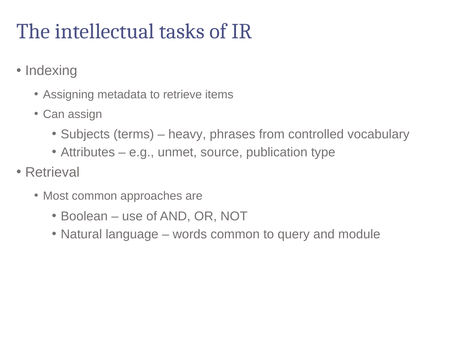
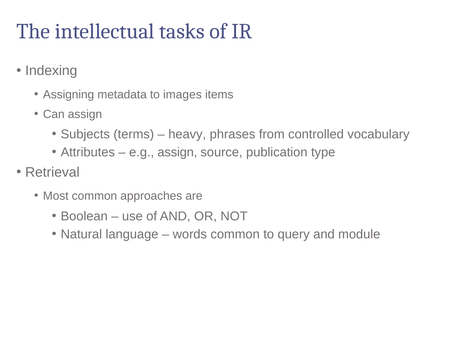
retrieve: retrieve -> images (182, 95)
e.g unmet: unmet -> assign (177, 153)
